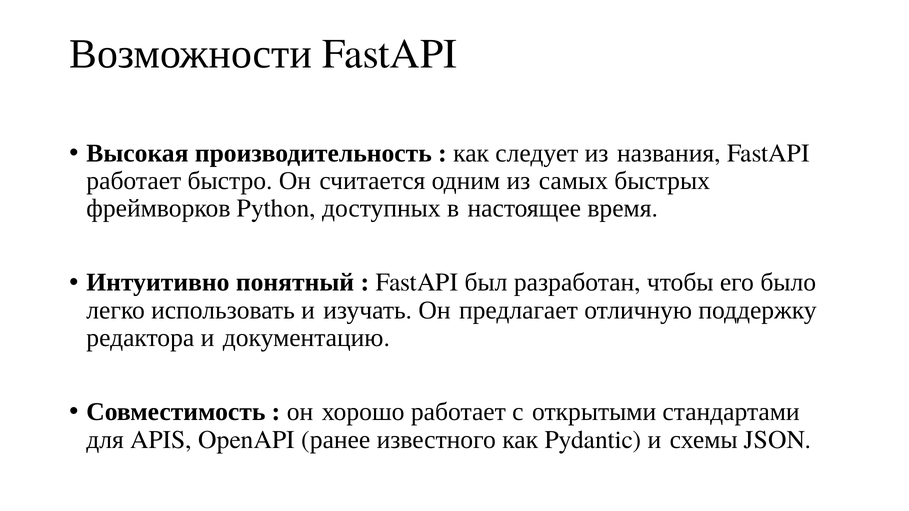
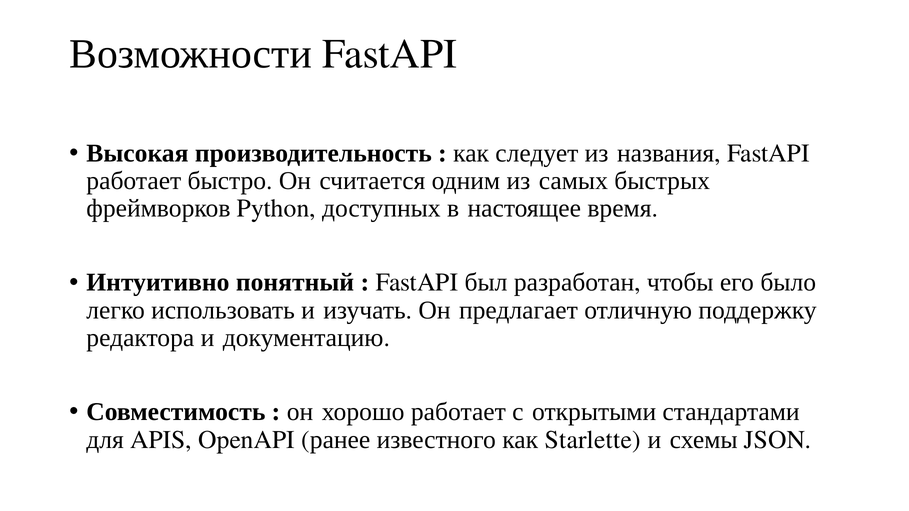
Pydantic: Pydantic -> Starlette (593, 440)
